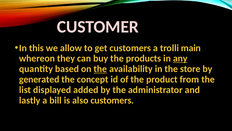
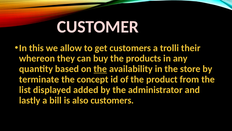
main: main -> their (191, 48)
any underline: present -> none (180, 58)
generated: generated -> terminate (39, 79)
